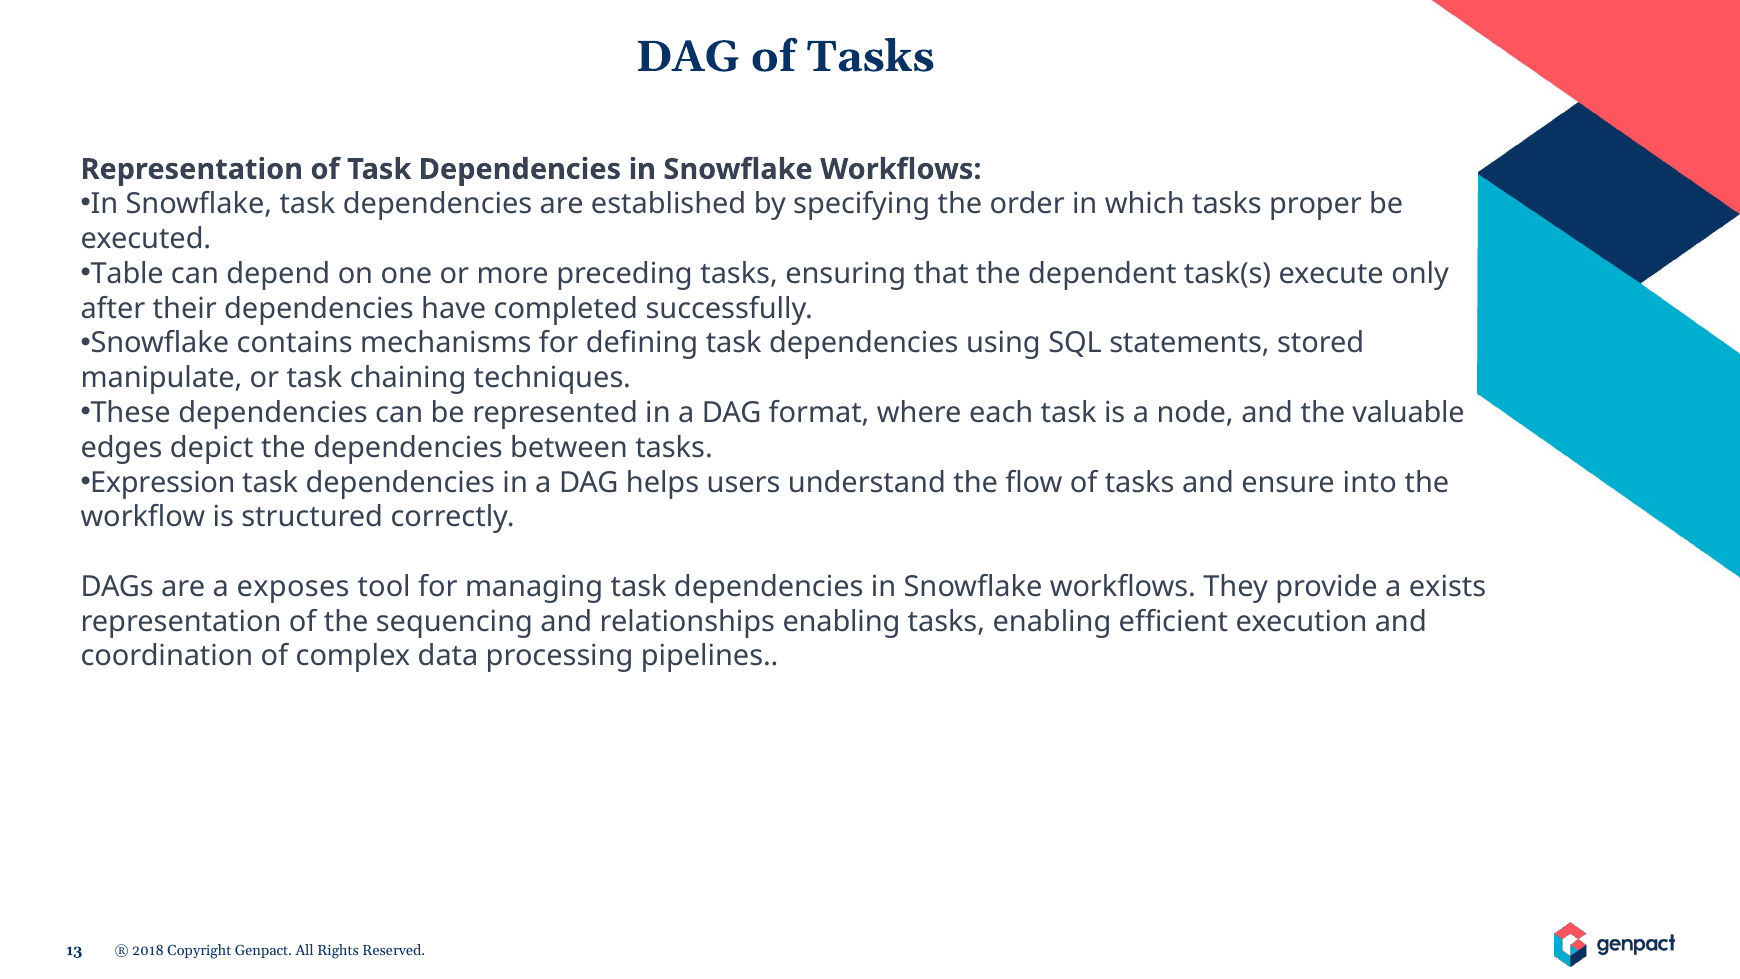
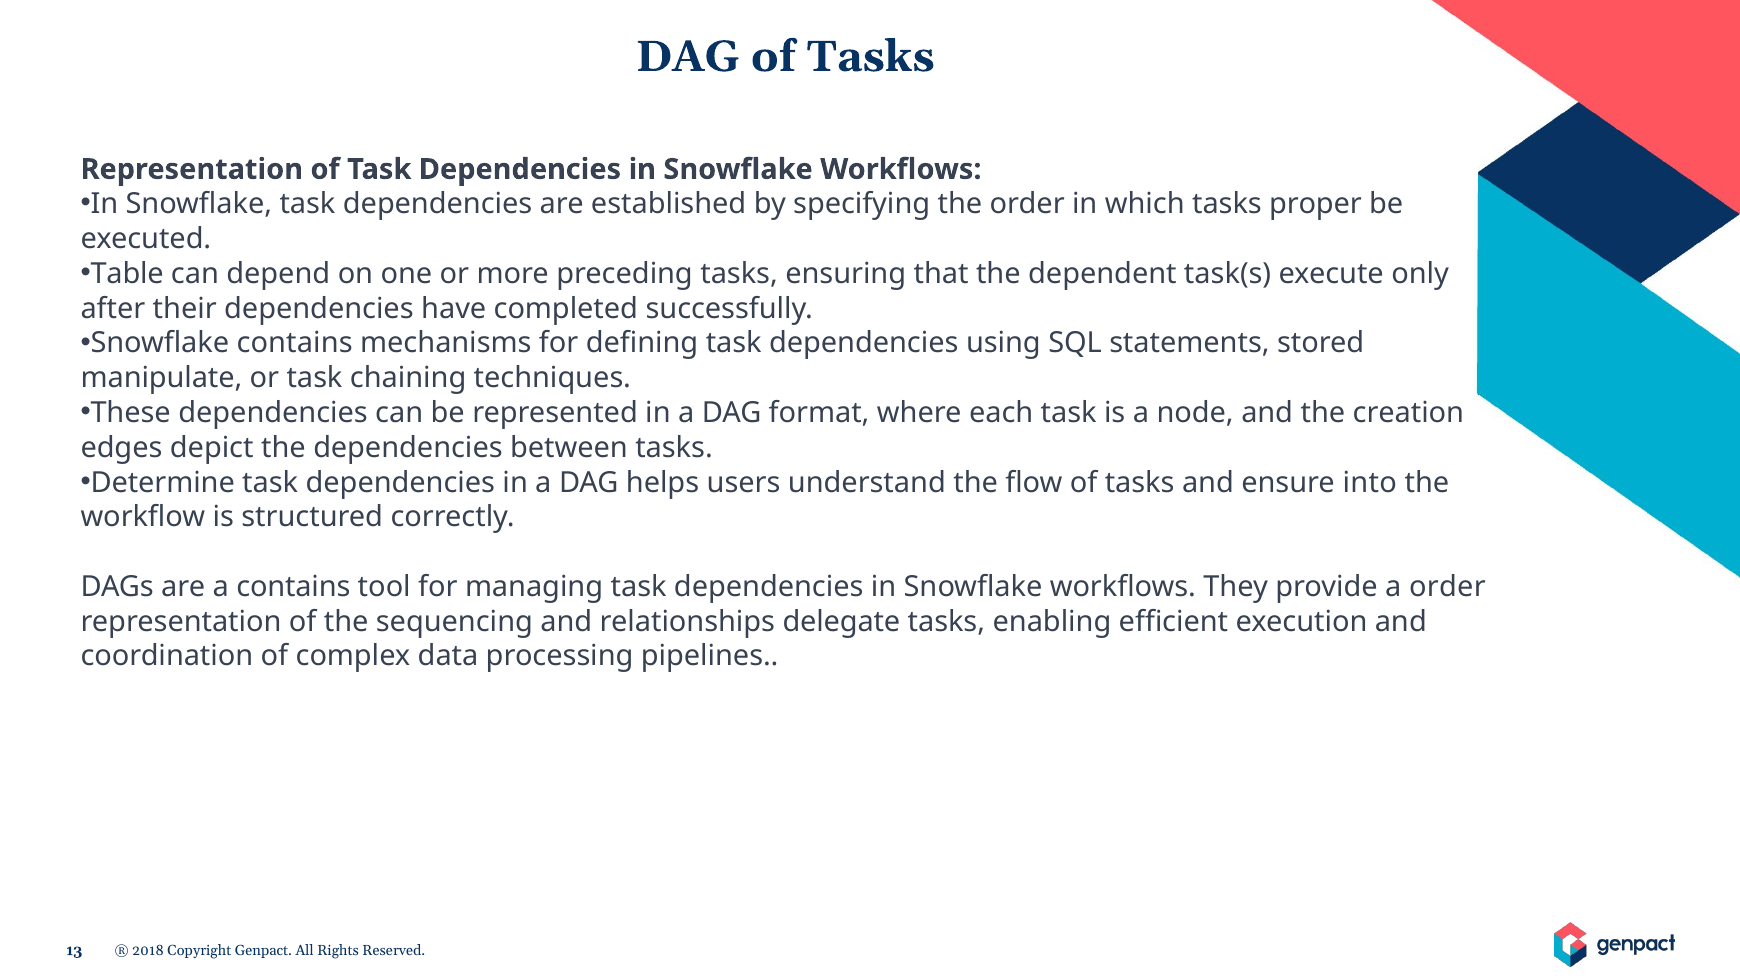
valuable: valuable -> creation (1408, 413)
Expression: Expression -> Determine (163, 482)
a exposes: exposes -> contains (293, 587)
a exists: exists -> order (1447, 587)
relationships enabling: enabling -> delegate (841, 621)
